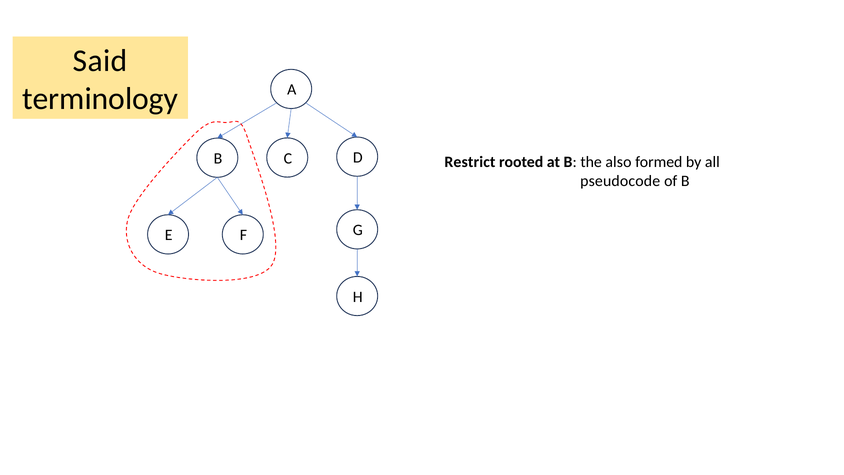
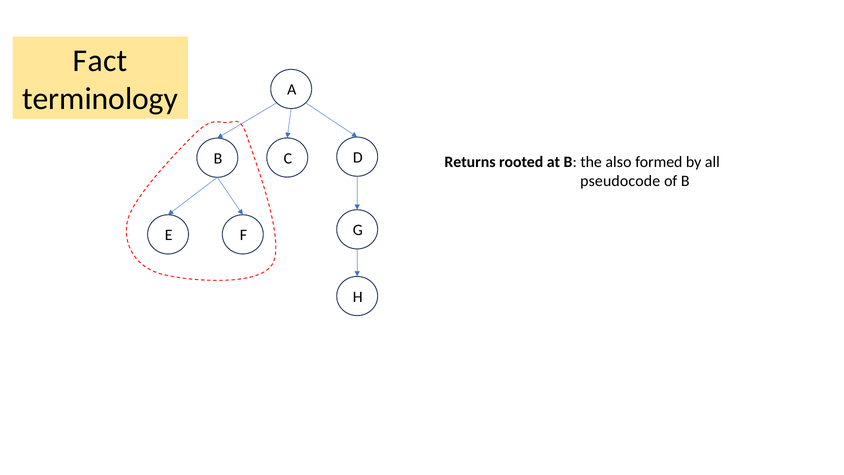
Said: Said -> Fact (100, 61)
Restrict: Restrict -> Returns (470, 162)
